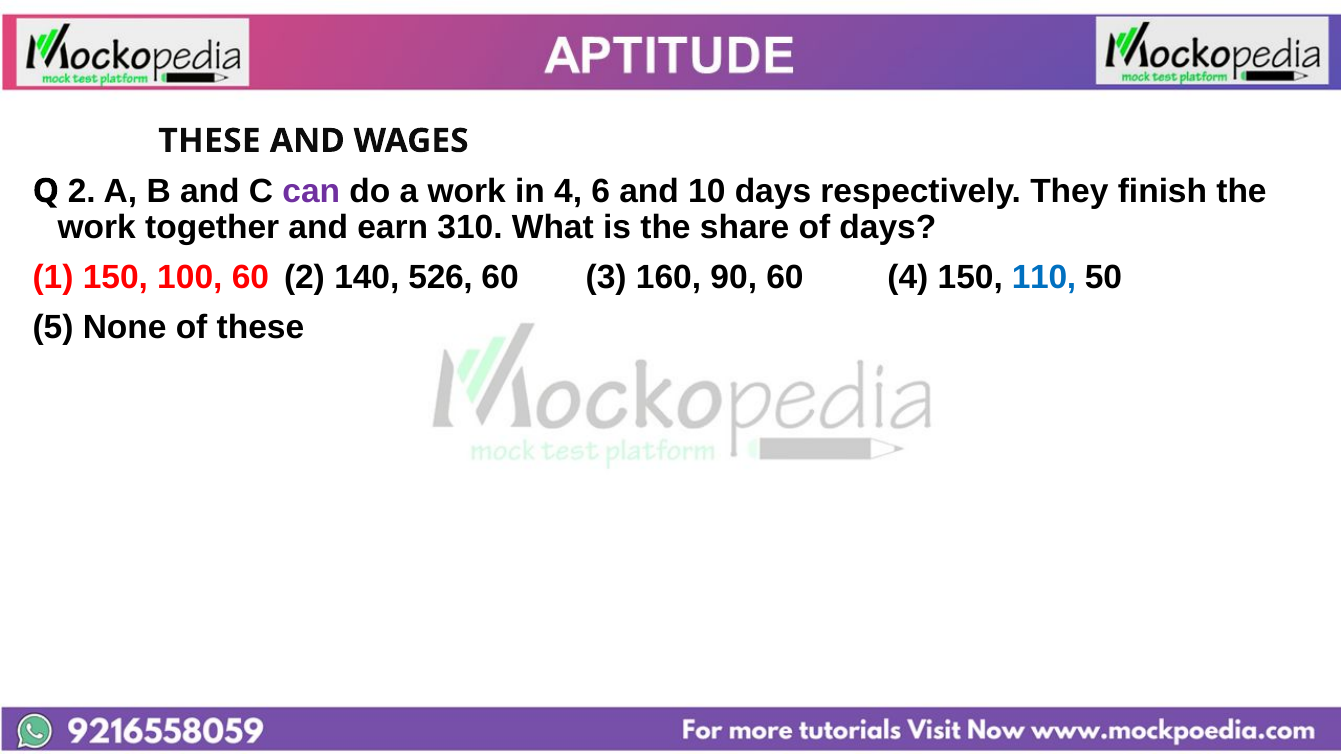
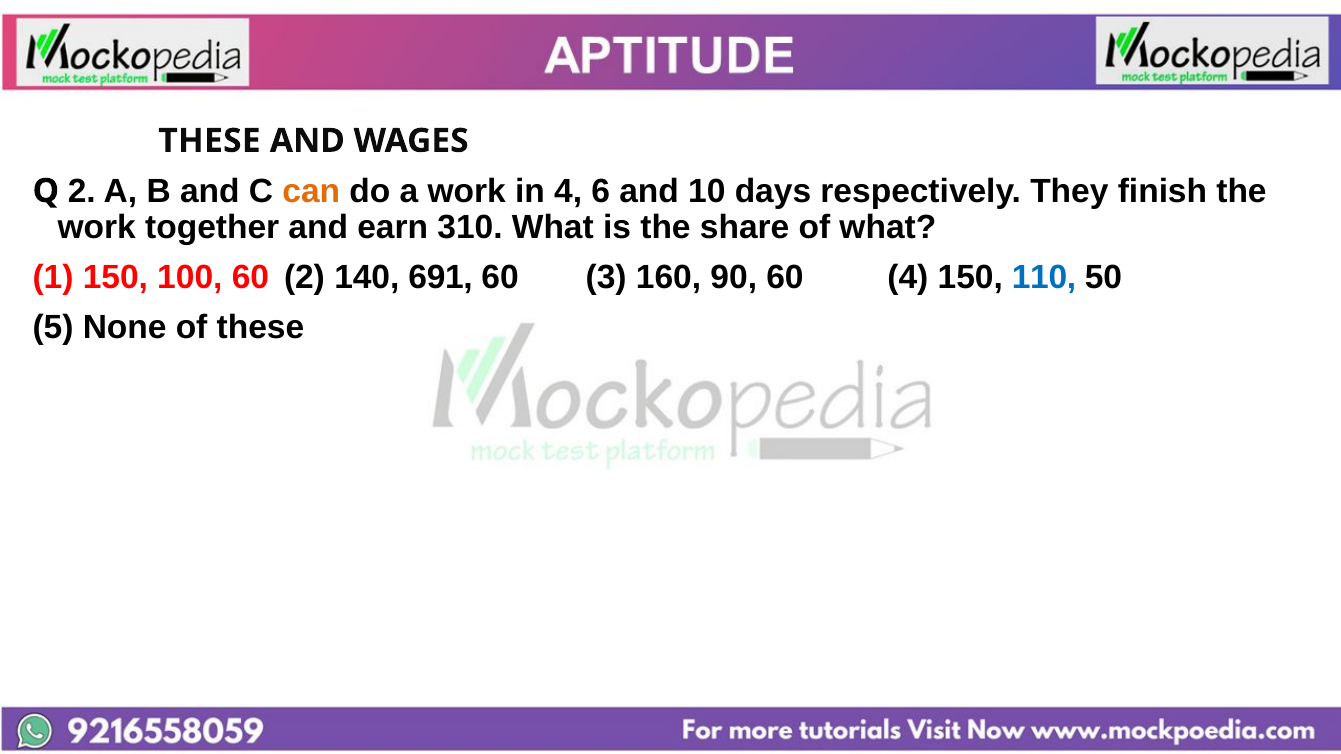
can colour: purple -> orange (311, 191)
of days: days -> what (888, 227)
526: 526 -> 691 (441, 277)
